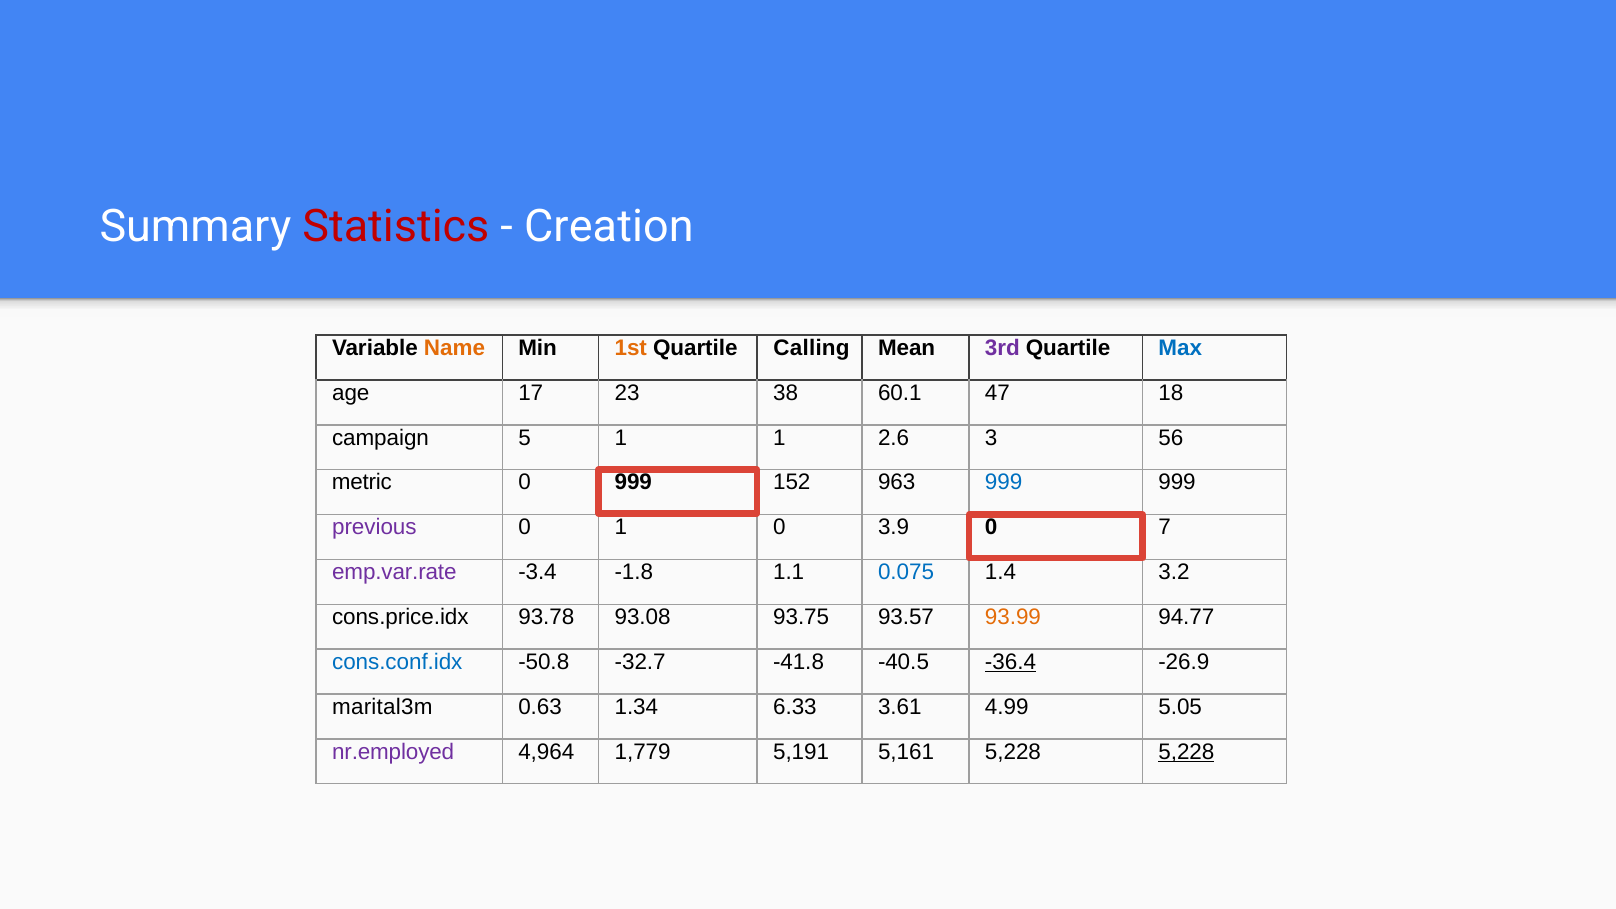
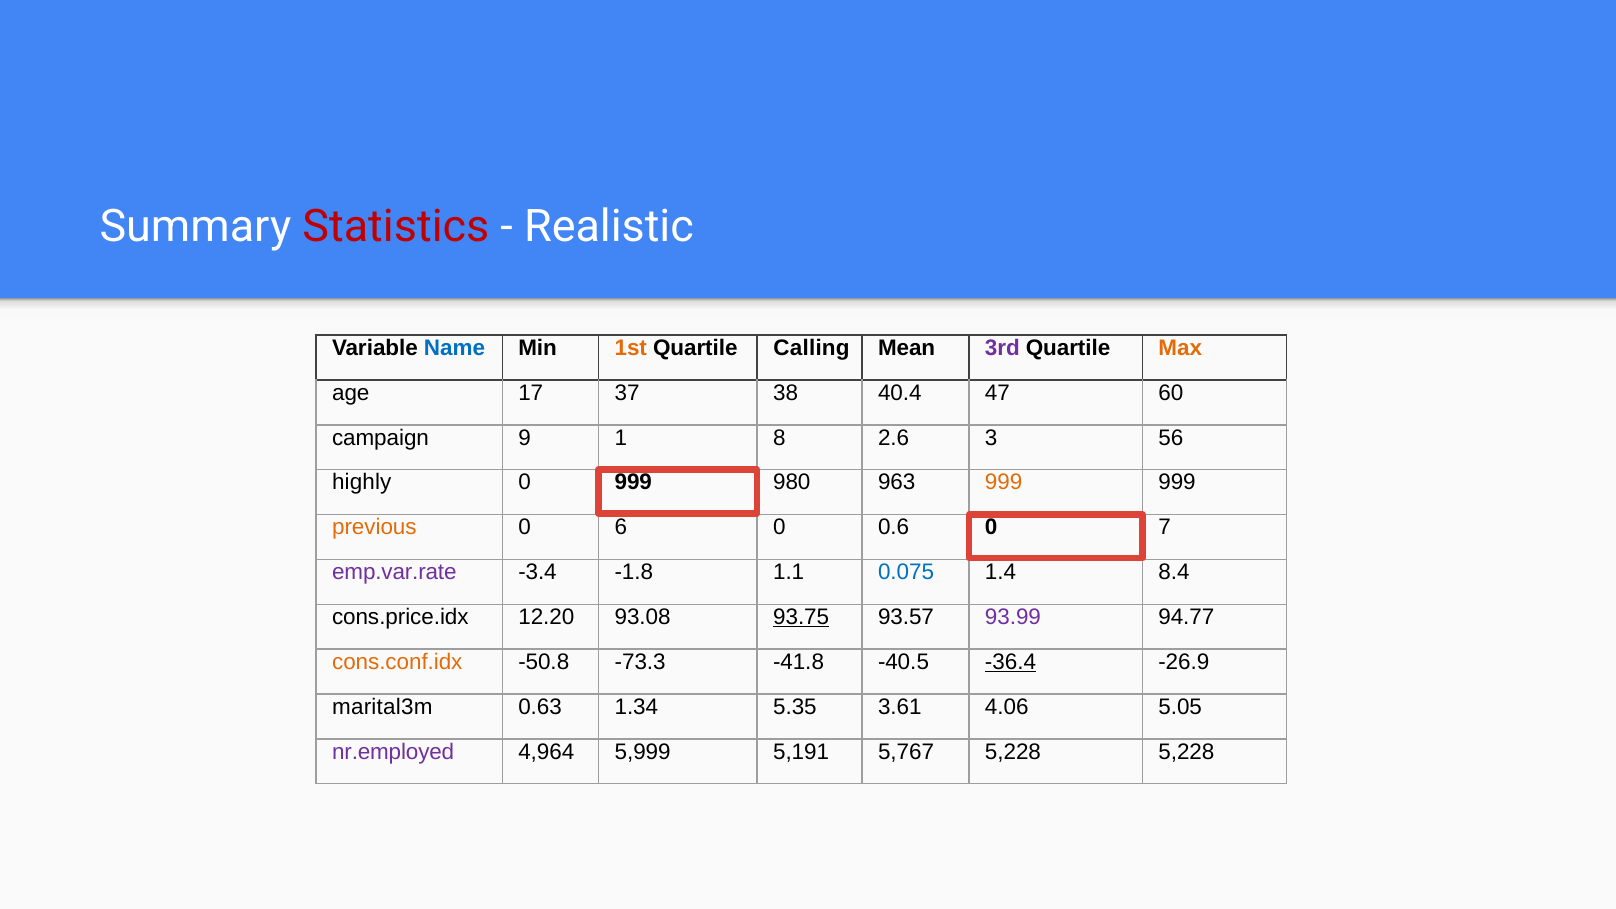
Creation: Creation -> Realistic (609, 226)
Name colour: orange -> blue (454, 348)
Max colour: blue -> orange (1180, 348)
23: 23 -> 37 (627, 393)
60.1: 60.1 -> 40.4 (900, 393)
18: 18 -> 60 (1171, 393)
5: 5 -> 9 (525, 438)
1 1: 1 -> 8 (779, 438)
metric: metric -> highly (362, 483)
152: 152 -> 980 (792, 483)
999 colour: blue -> orange (1004, 483)
previous colour: purple -> orange (374, 527)
0 1: 1 -> 6 (621, 527)
3.9: 3.9 -> 0.6 (894, 527)
3.2: 3.2 -> 8.4 (1174, 572)
93.78: 93.78 -> 12.20 (546, 617)
93.75 underline: none -> present (801, 617)
93.99 colour: orange -> purple (1013, 617)
cons.conf.idx colour: blue -> orange (397, 662)
-32.7: -32.7 -> -73.3 (640, 662)
6.33: 6.33 -> 5.35 (795, 707)
4.99: 4.99 -> 4.06 (1007, 707)
1,779: 1,779 -> 5,999 (643, 752)
5,161: 5,161 -> 5,767 (906, 752)
5,228 underline: present -> none (1186, 752)
